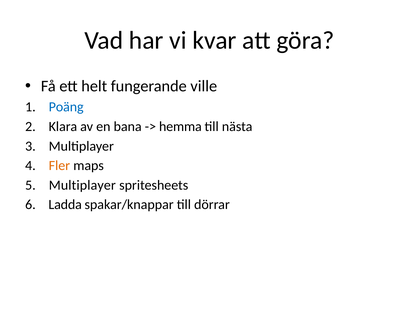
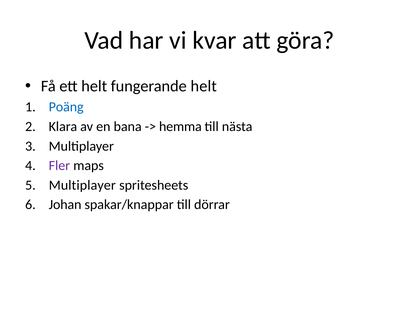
fungerande ville: ville -> helt (204, 86)
Fler colour: orange -> purple (59, 166)
Ladda: Ladda -> Johan (65, 205)
